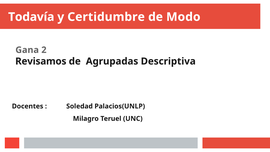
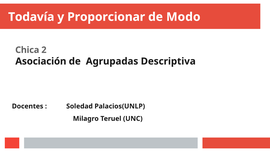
Certidumbre: Certidumbre -> Proporcionar (106, 17)
Gana: Gana -> Chica (27, 50)
Revisamos: Revisamos -> Asociación (41, 61)
